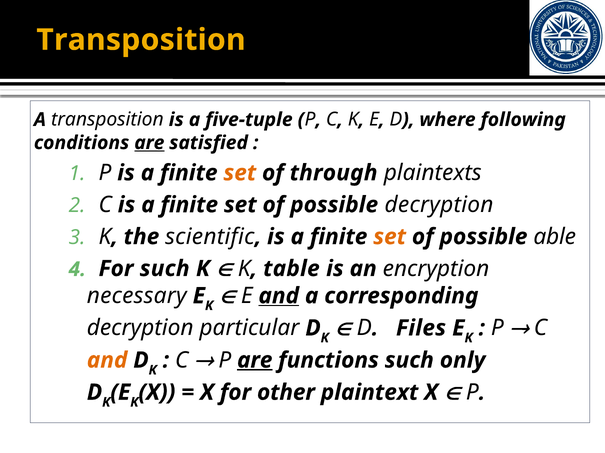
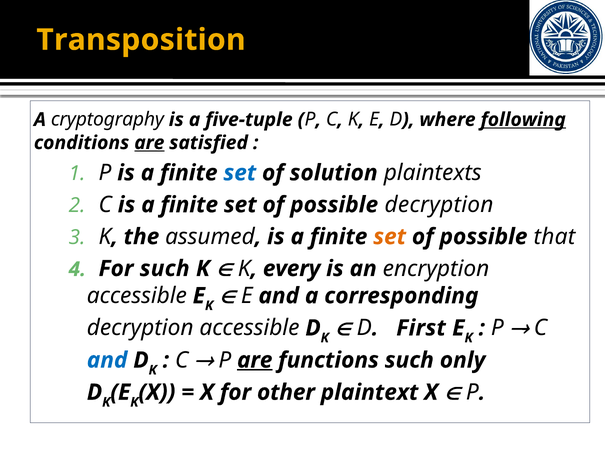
A transposition: transposition -> cryptography (107, 120)
following underline: none -> present (523, 120)
set colour: orange -> blue (240, 173)
through: through -> solution (334, 173)
scientific: scientific -> assumed (210, 237)
able: able -> that (554, 237)
table: table -> every (292, 269)
necessary: necessary -> accessible (137, 296)
and underline: present -> none (279, 296)
decryption particular: particular -> accessible (249, 329)
Files: Files -> First (421, 329)
and colour: orange -> blue (107, 361)
